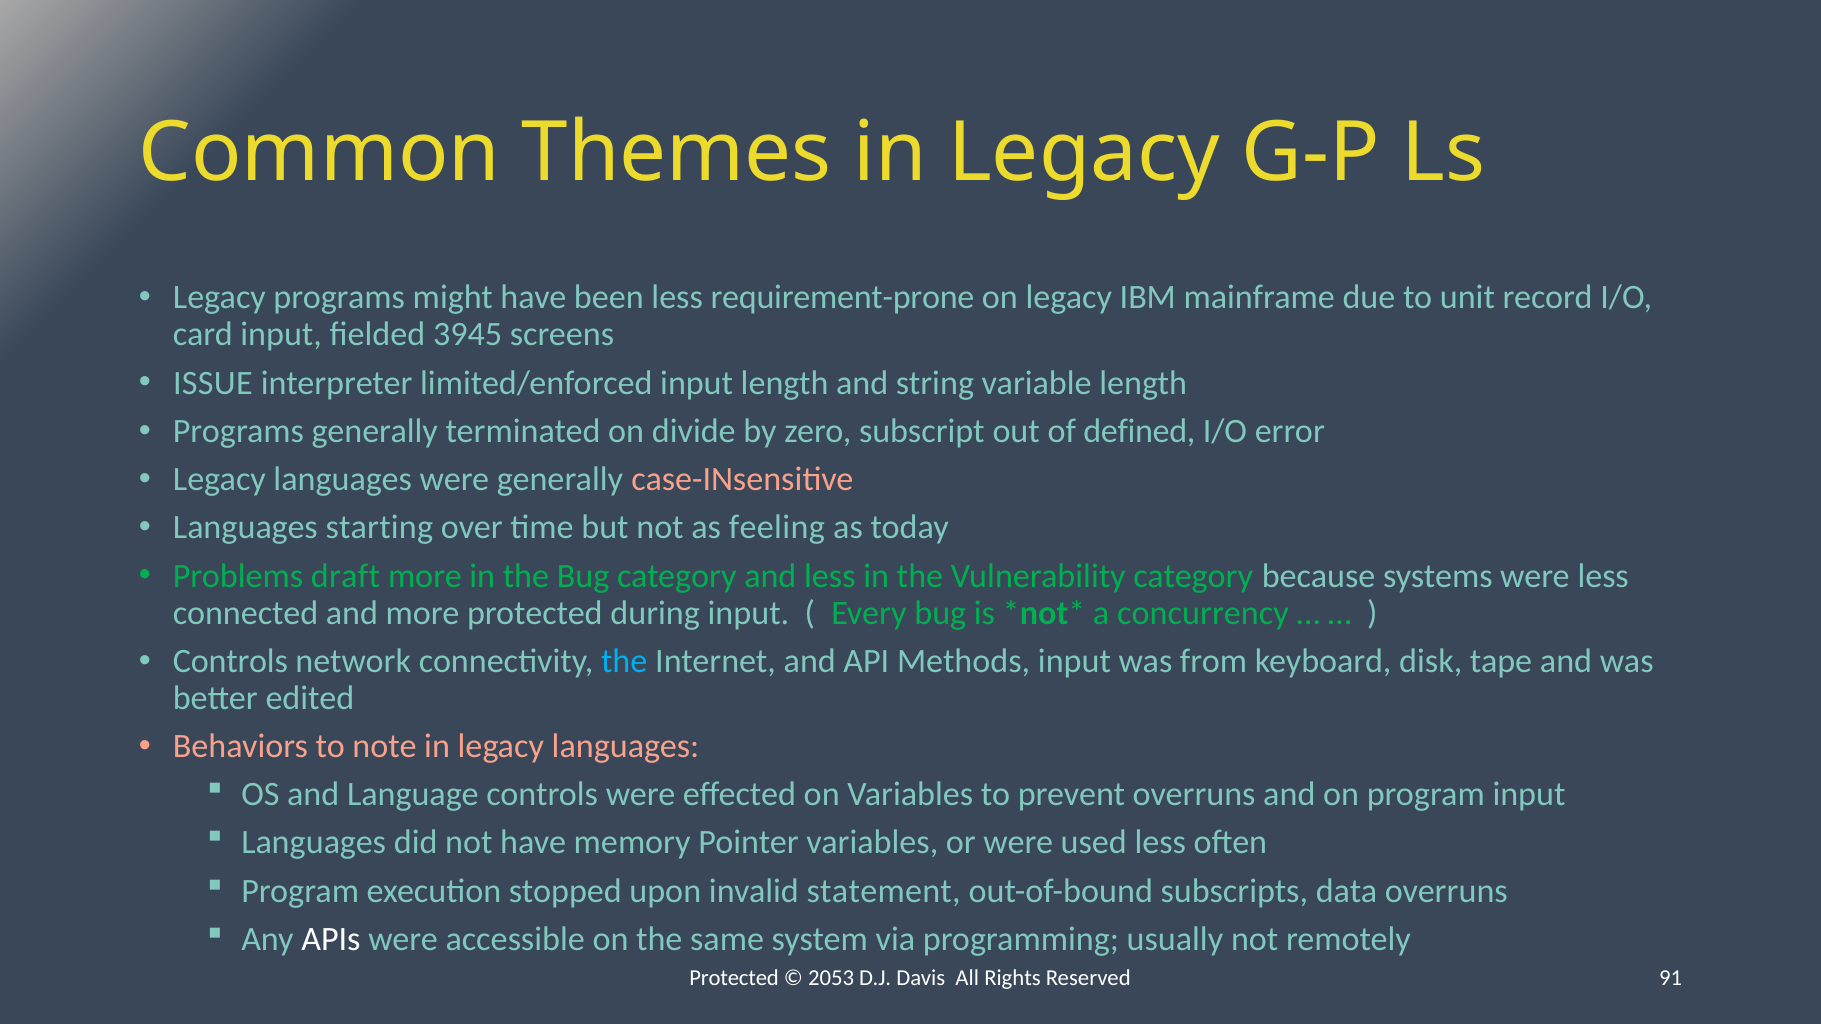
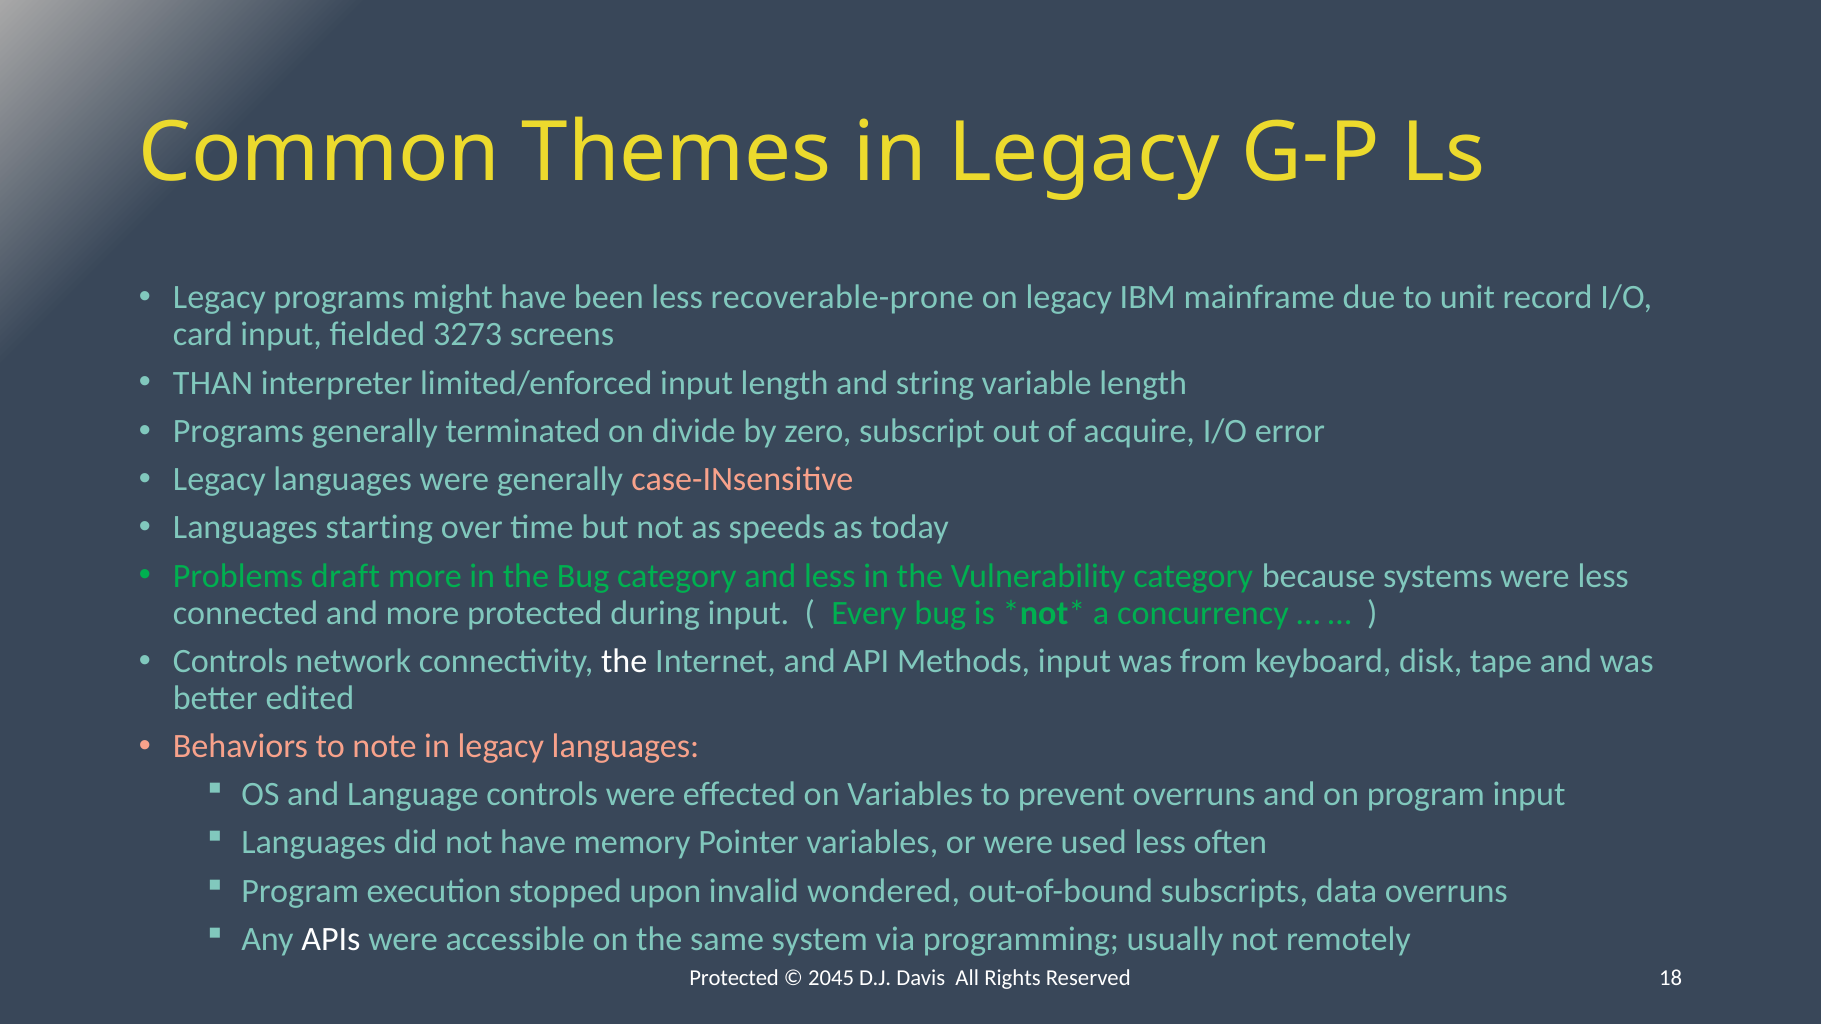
requirement-prone: requirement-prone -> recoverable-prone (842, 298)
3945: 3945 -> 3273 (468, 335)
ISSUE: ISSUE -> THAN (213, 383)
defined: defined -> acquire (1139, 431)
feeling: feeling -> speeds (777, 528)
the colour: light blue -> white (624, 661)
statement: statement -> wondered (884, 891)
2053: 2053 -> 2045 (831, 978)
91: 91 -> 18 (1671, 978)
